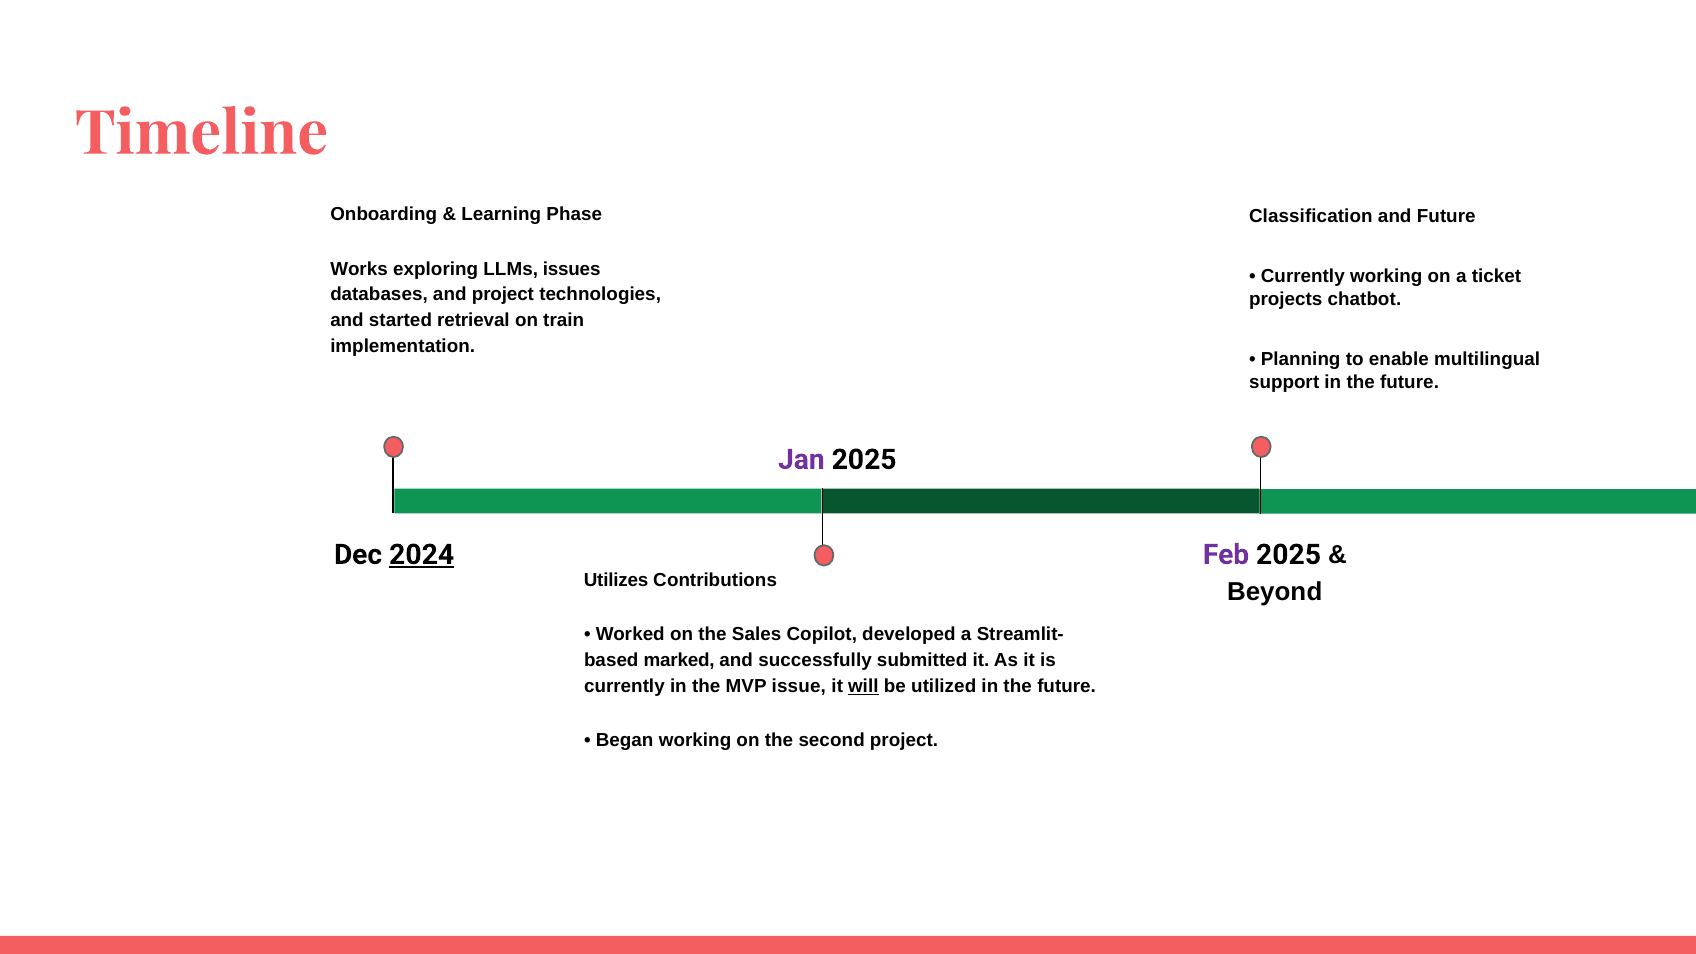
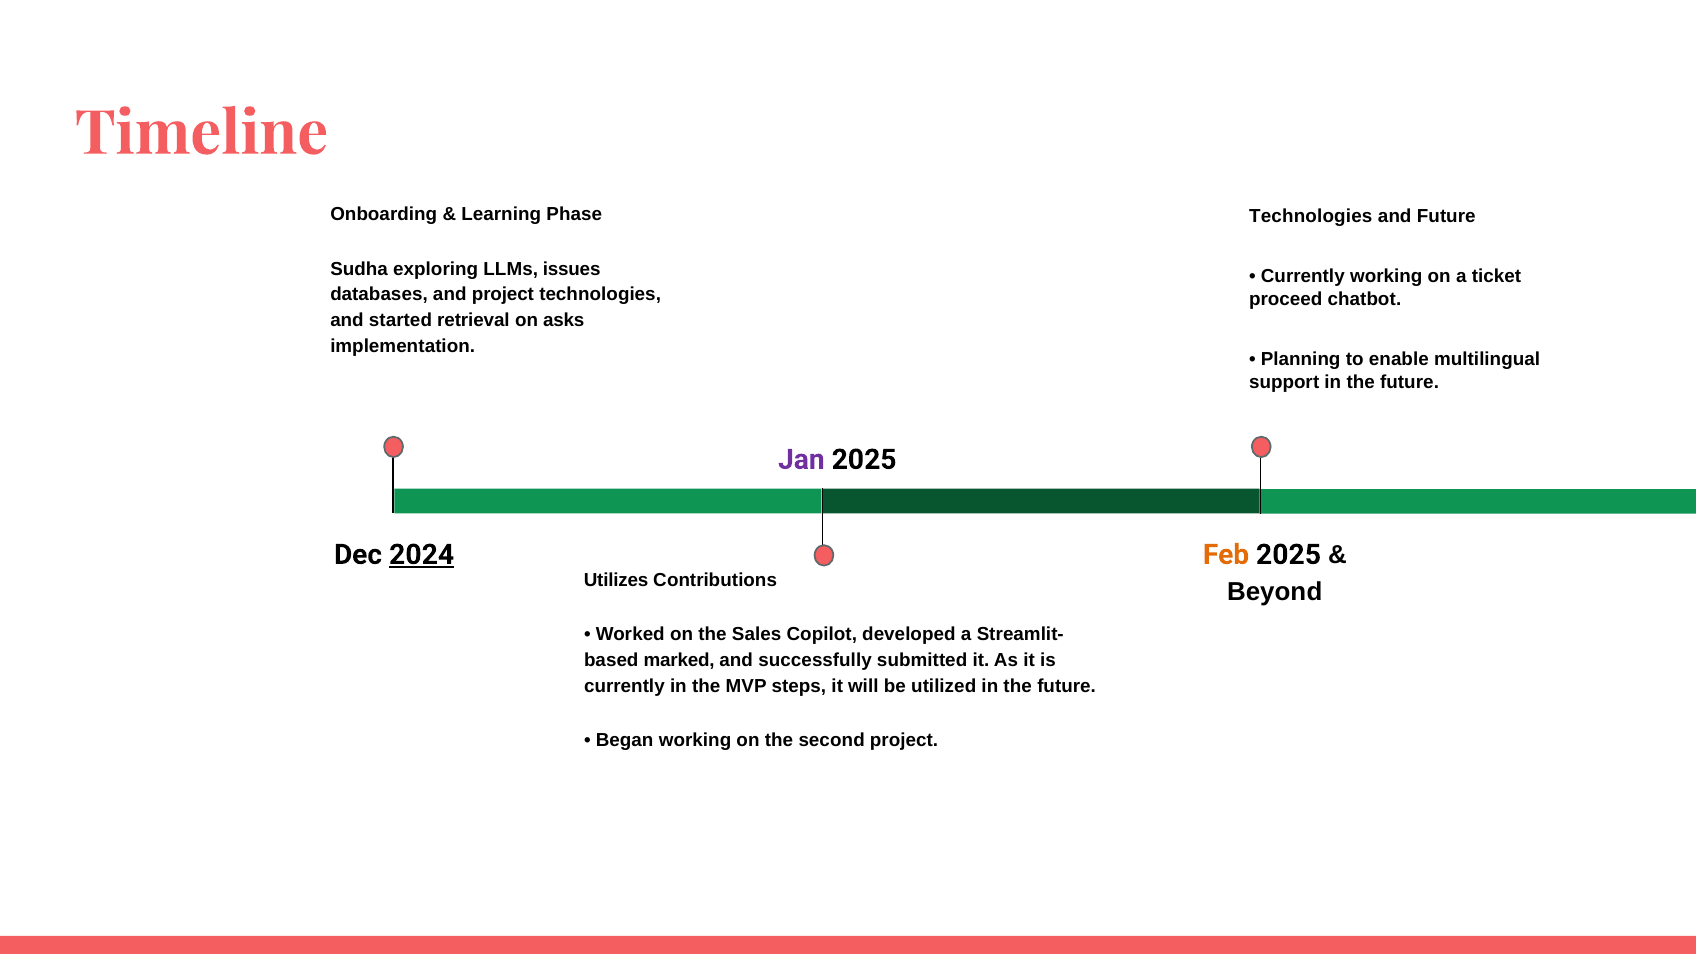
Classification: Classification -> Technologies (1311, 216)
Works: Works -> Sudha (359, 269)
projects: projects -> proceed (1286, 299)
train: train -> asks (564, 321)
Feb colour: purple -> orange (1226, 555)
issue: issue -> steps (799, 687)
will underline: present -> none (863, 687)
